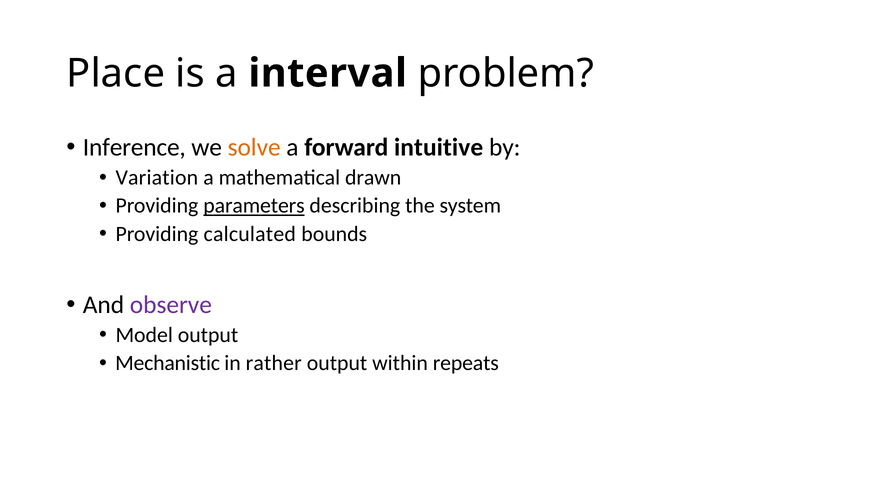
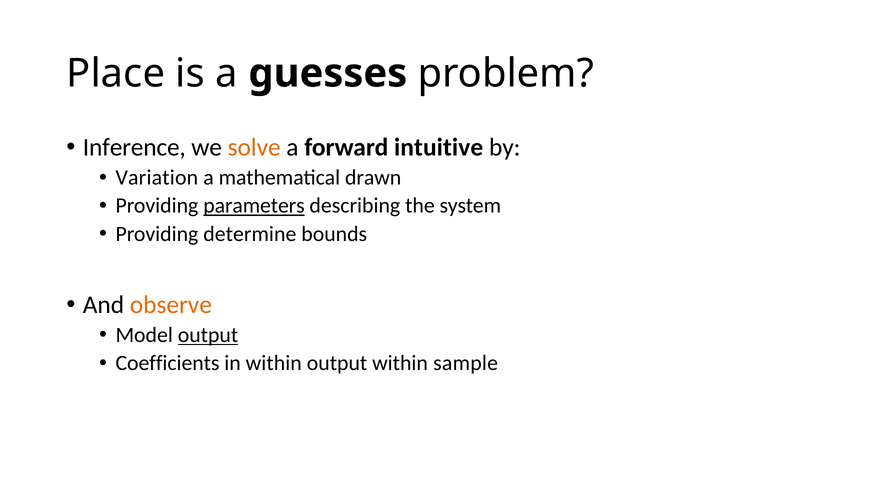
interval: interval -> guesses (328, 73)
calculated: calculated -> determine (250, 234)
observe colour: purple -> orange (171, 305)
output underline: none -> present (208, 335)
Mechanistic: Mechanistic -> Coefficients (167, 363)
in rather: rather -> within (274, 363)
repeats: repeats -> sample (466, 363)
